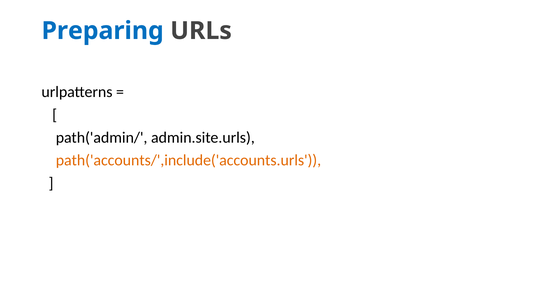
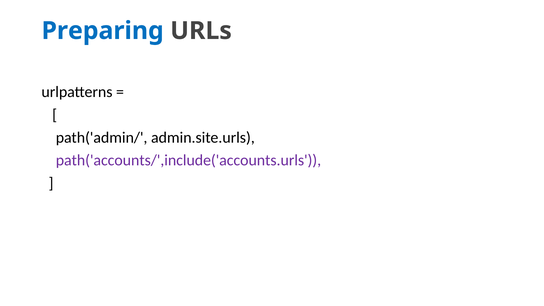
path('accounts/',include('accounts.urls colour: orange -> purple (188, 160)
